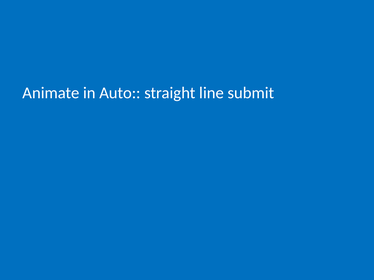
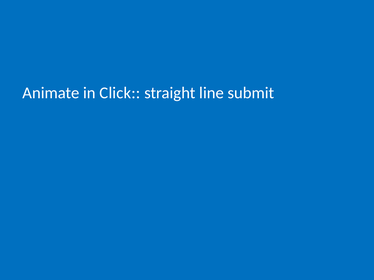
Auto: Auto -> Click (120, 93)
